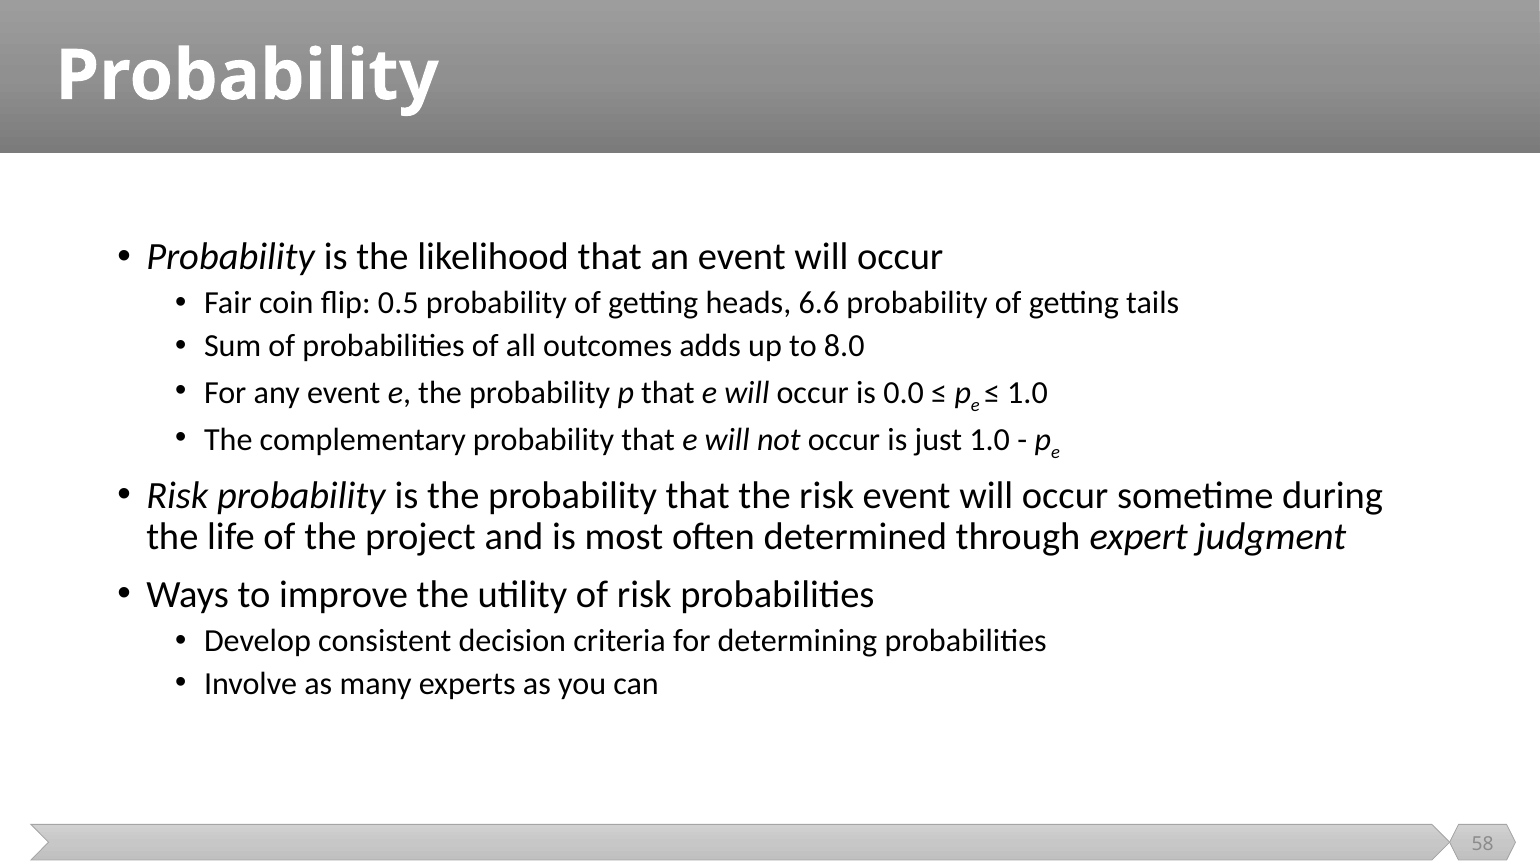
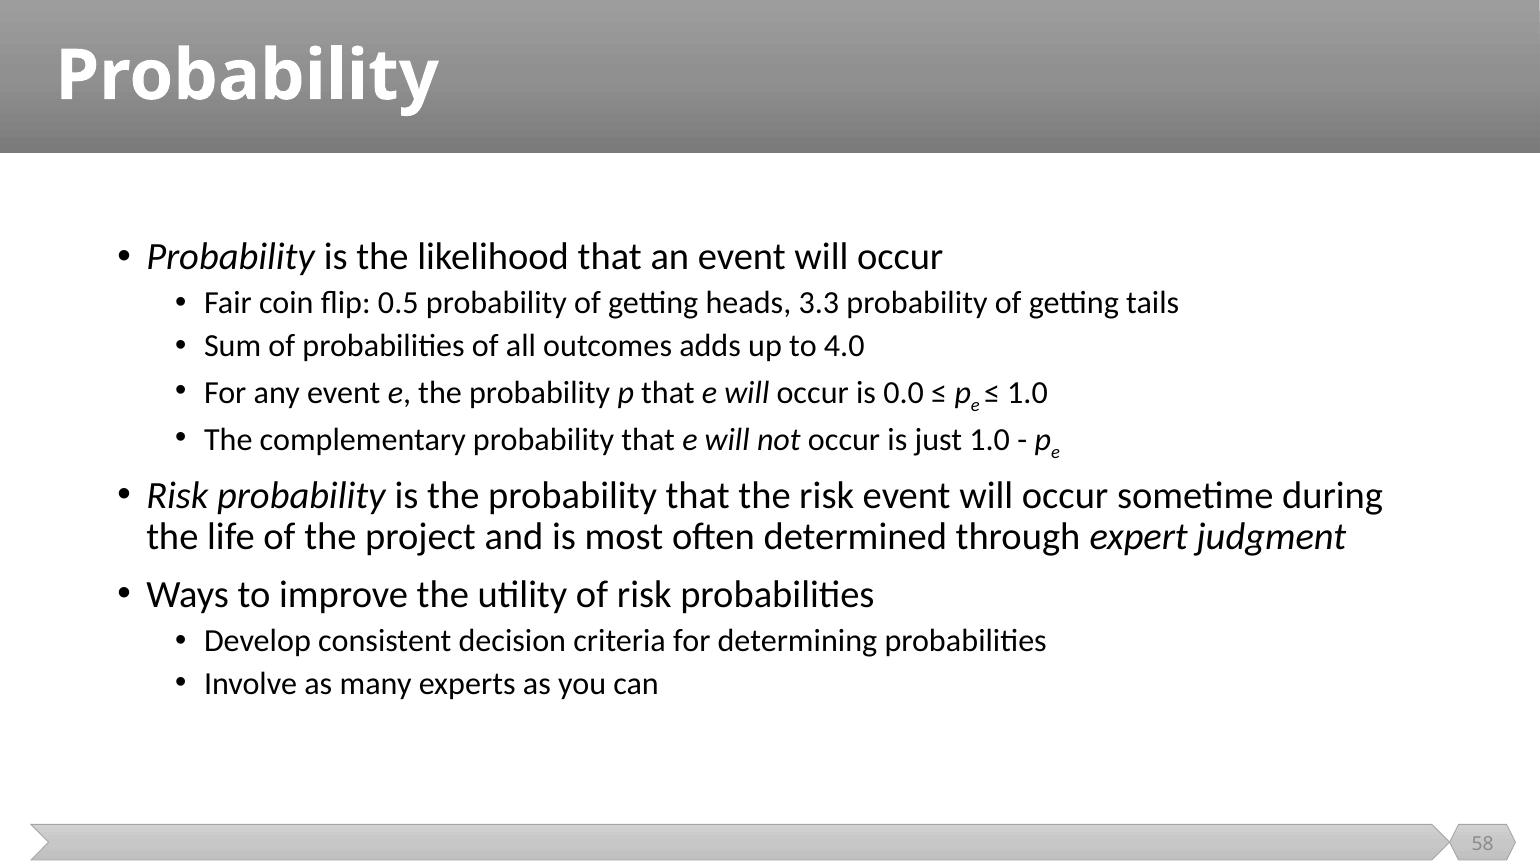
6.6: 6.6 -> 3.3 (819, 303)
8.0: 8.0 -> 4.0 (844, 346)
